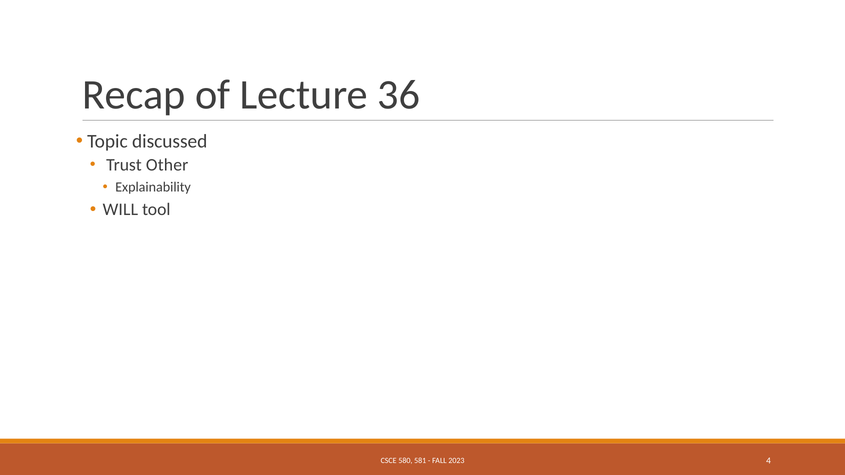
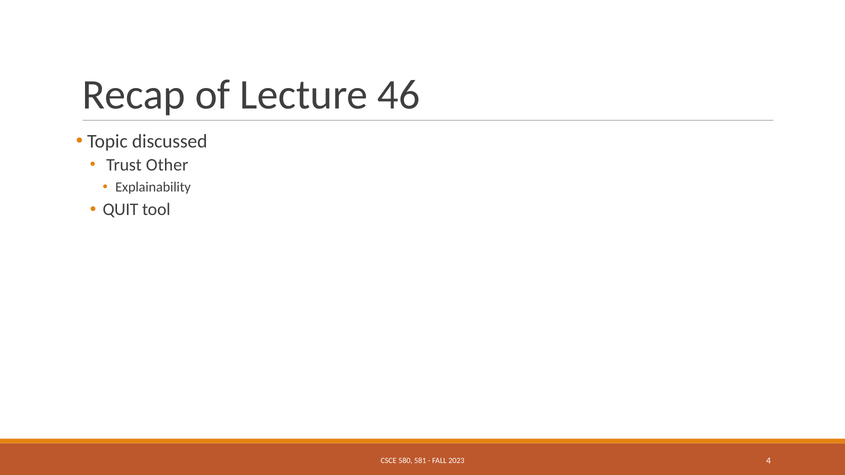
36: 36 -> 46 (399, 95)
WILL: WILL -> QUIT (121, 210)
